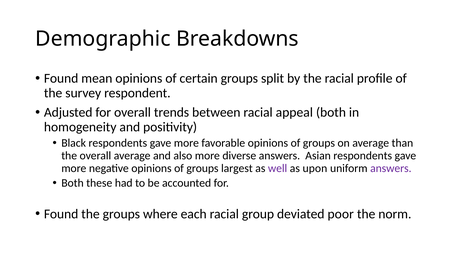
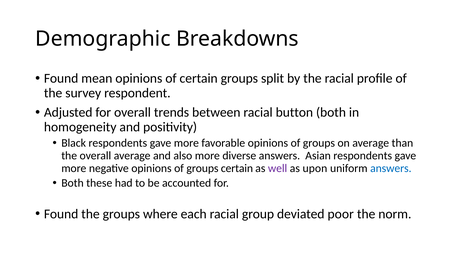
appeal: appeal -> button (294, 112)
groups largest: largest -> certain (237, 168)
answers colour: purple -> blue (391, 168)
